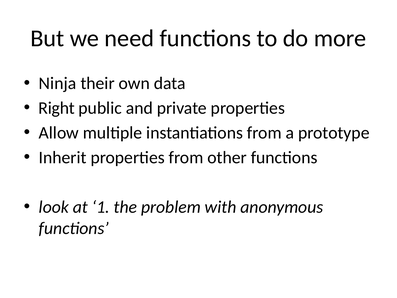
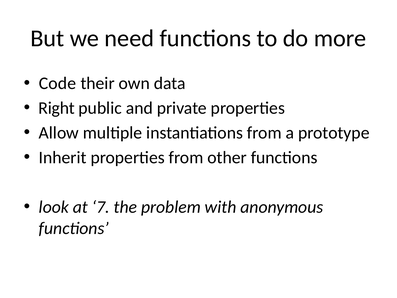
Ninja: Ninja -> Code (58, 83)
1: 1 -> 7 (101, 207)
